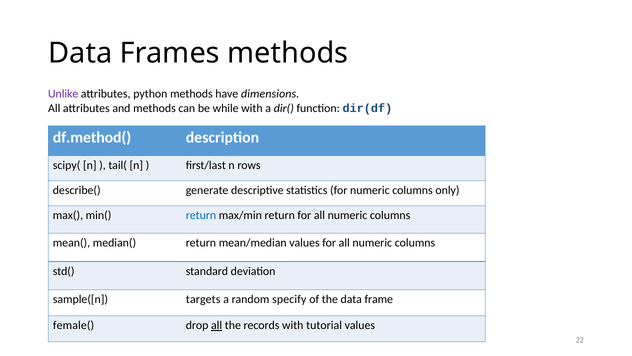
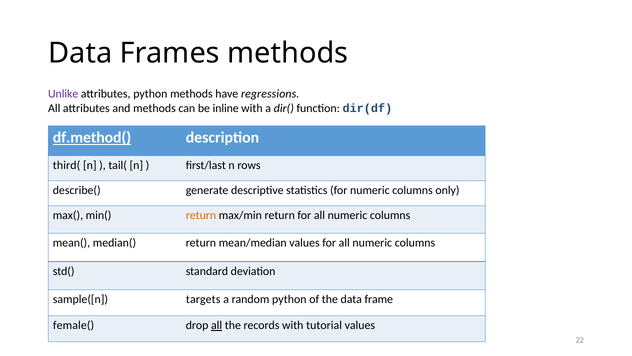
dimensions: dimensions -> regressions (270, 94)
while: while -> inline (226, 108)
df.method( underline: none -> present (92, 138)
scipy(: scipy( -> third( (67, 165)
return colour: blue -> orange (201, 215)
random specify: specify -> python (289, 299)
